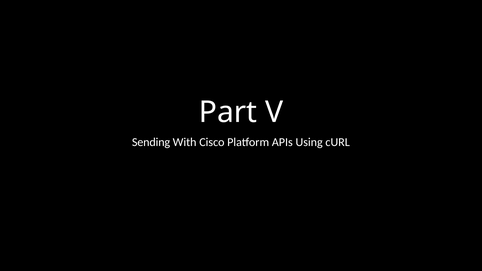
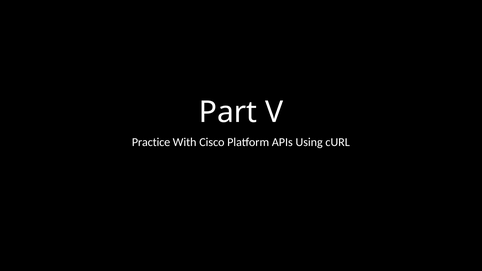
Sending: Sending -> Practice (151, 142)
